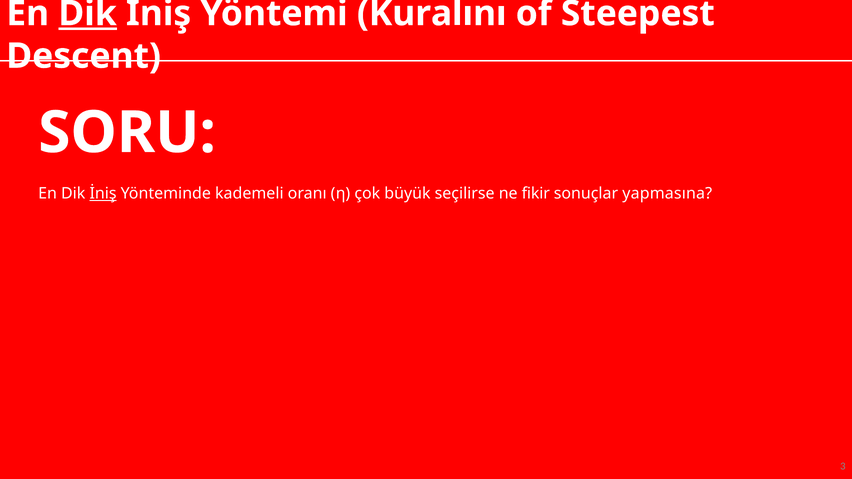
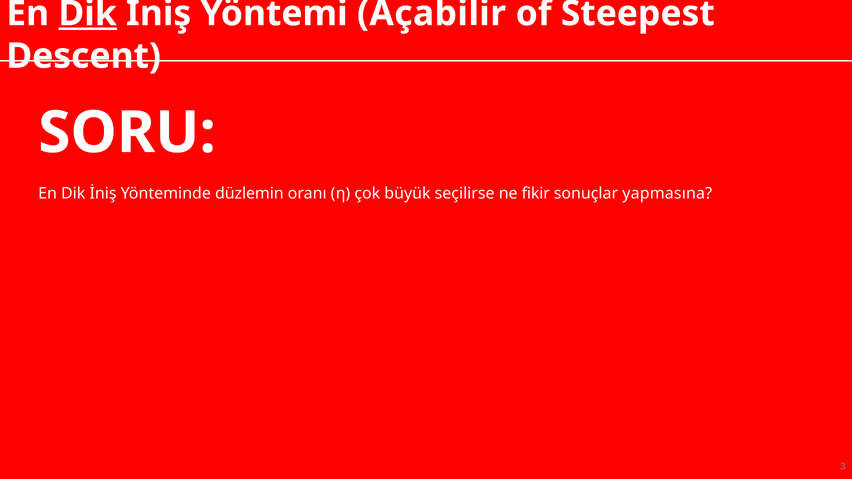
Kuralını: Kuralını -> Açabilir (432, 14)
İniş underline: present -> none (103, 194)
kademeli: kademeli -> düzlemin (249, 194)
